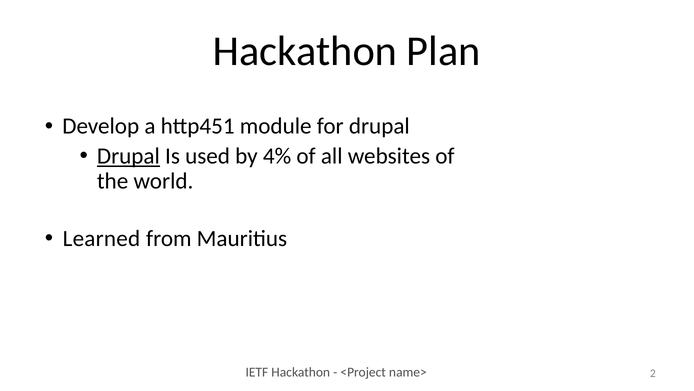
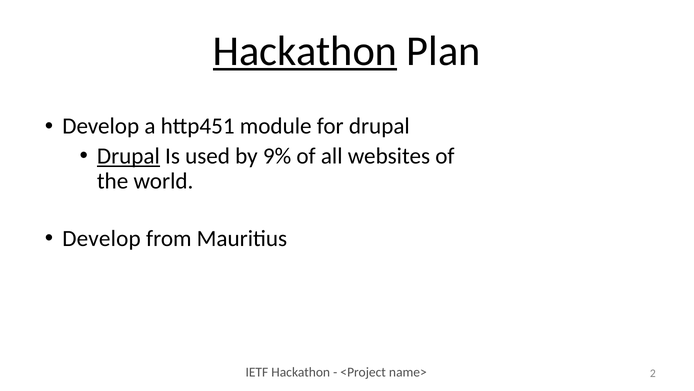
Hackathon underline: none -> present (305, 51)
4%: 4% -> 9% (277, 156)
Learned: Learned -> Develop (101, 238)
